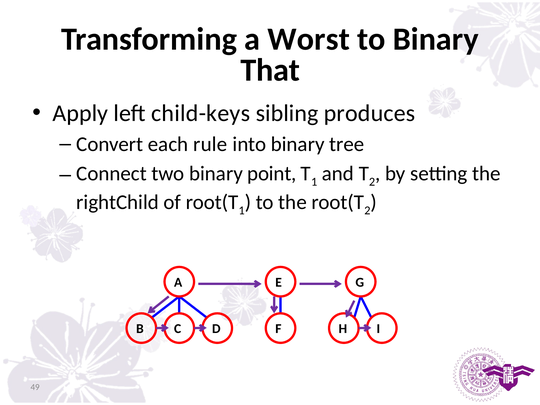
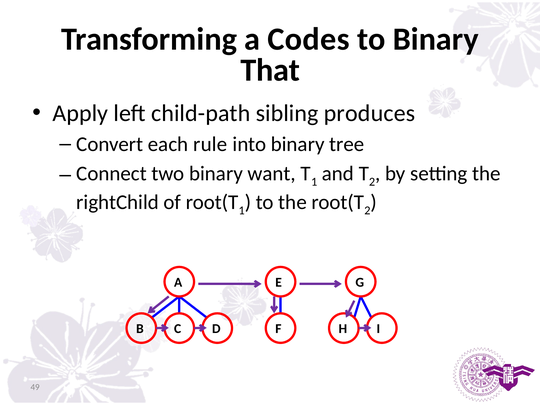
Worst: Worst -> Codes (309, 39)
child-keys: child-keys -> child-path (201, 113)
point: point -> want (272, 174)
